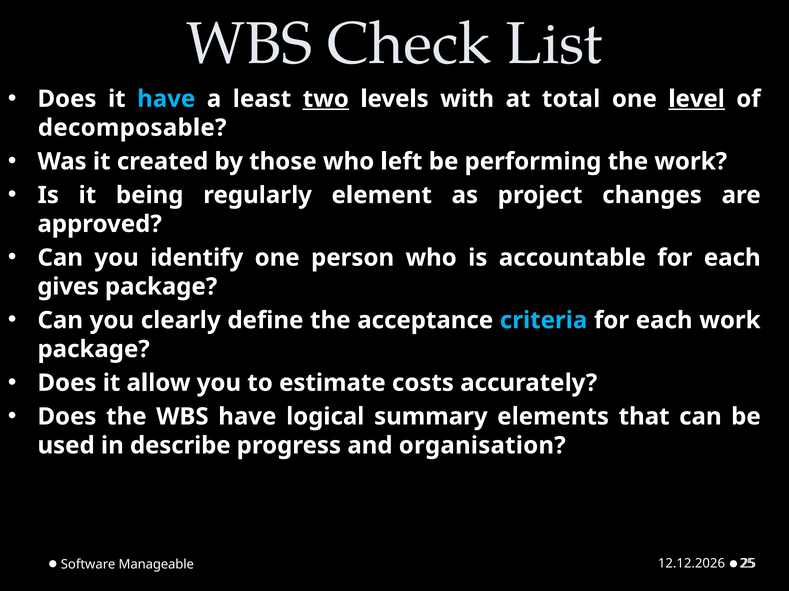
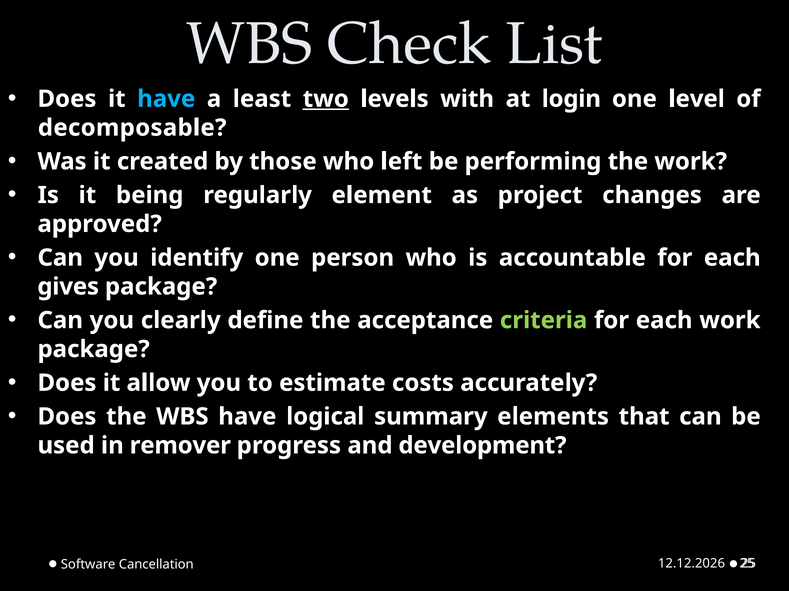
total: total -> login (571, 99)
level underline: present -> none (697, 99)
criteria colour: light blue -> light green (544, 321)
describe: describe -> remover (180, 446)
organisation: organisation -> development (482, 446)
Manageable: Manageable -> Cancellation (156, 565)
